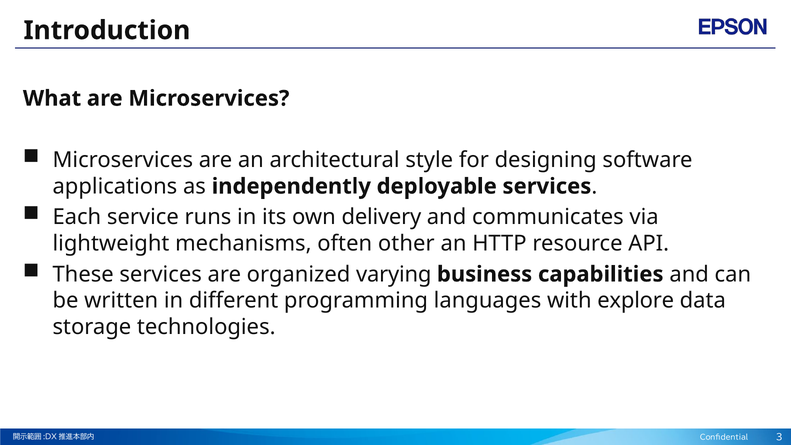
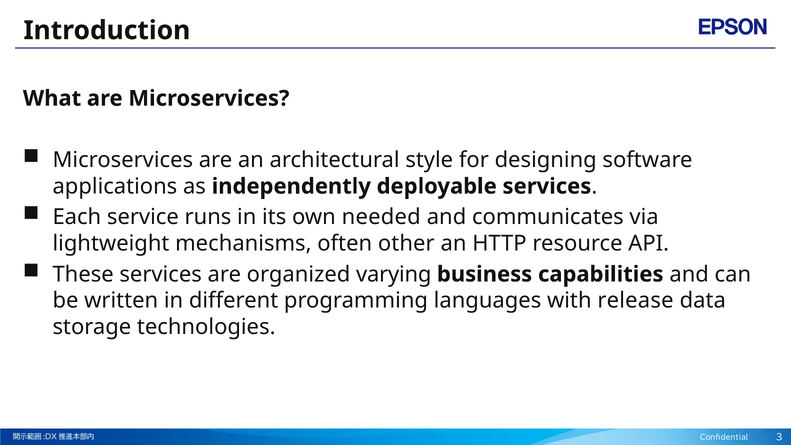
delivery: delivery -> needed (381, 217)
explore: explore -> release (635, 301)
